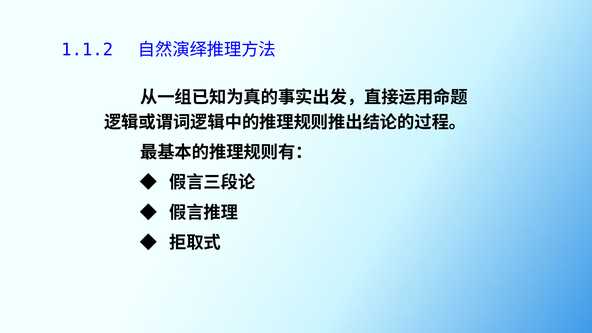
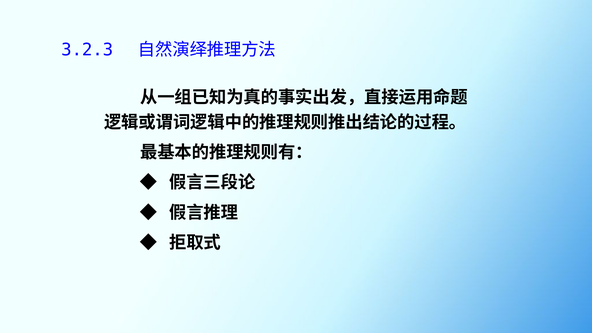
1.1.2: 1.1.2 -> 3.2.3 (87, 50)
